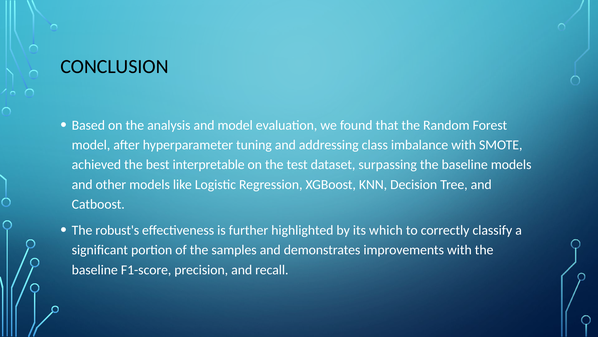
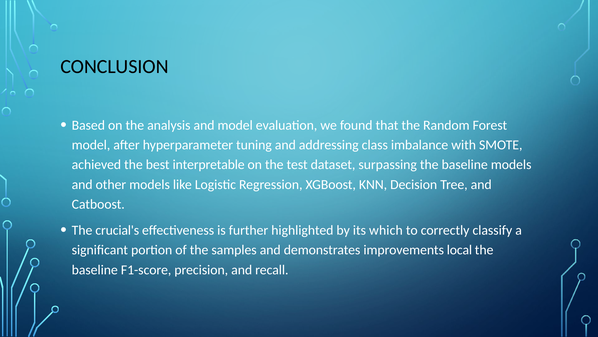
robust's: robust's -> crucial's (117, 230)
improvements with: with -> local (459, 250)
